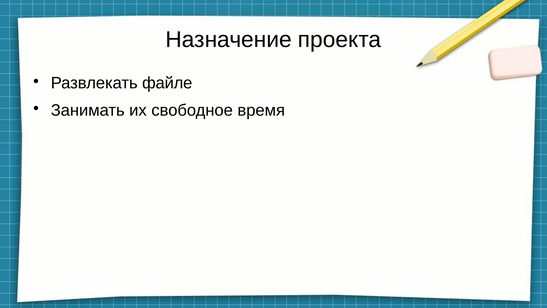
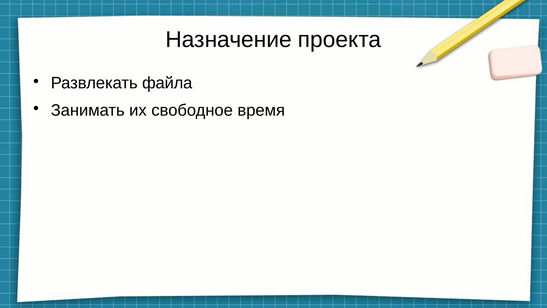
файле: файле -> файла (167, 83)
